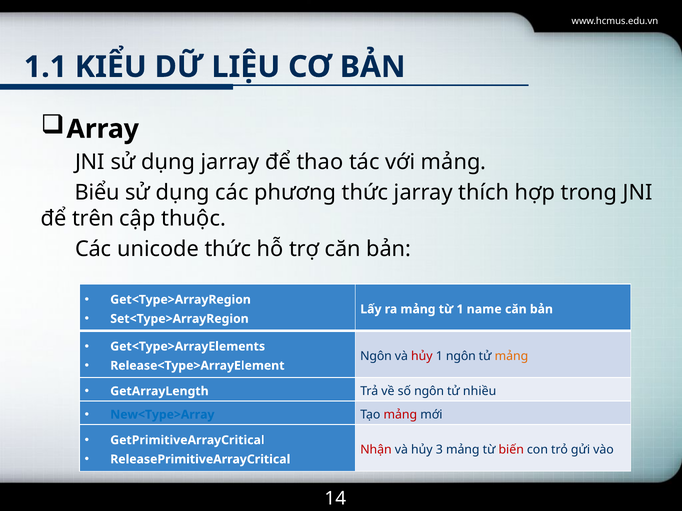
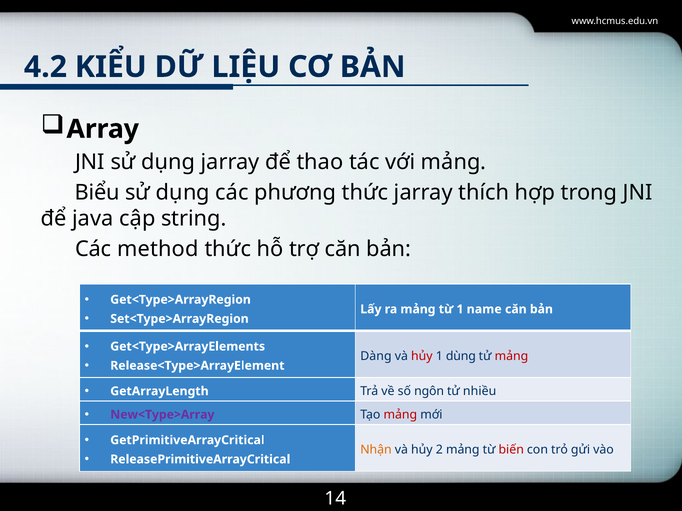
1.1: 1.1 -> 4.2 (45, 67)
trên: trên -> java (93, 219)
thuộc: thuộc -> string (194, 219)
unicode: unicode -> method (158, 249)
Ngôn: Ngôn -> Dàng (376, 356)
1 ngôn: ngôn -> dùng (461, 356)
mảng colour: orange -> red (511, 356)
New<Type>Array colour: blue -> purple (162, 415)
Nhận colour: red -> orange (376, 450)
3: 3 -> 2 (439, 450)
